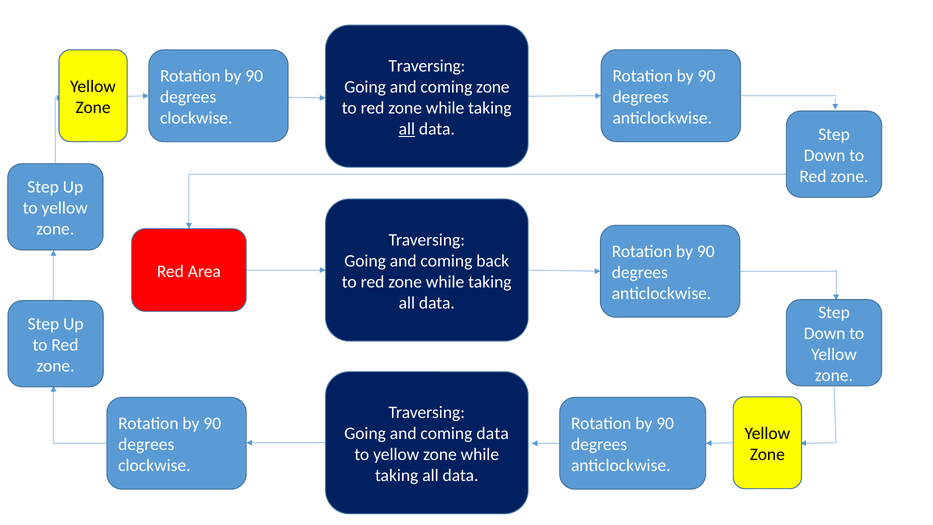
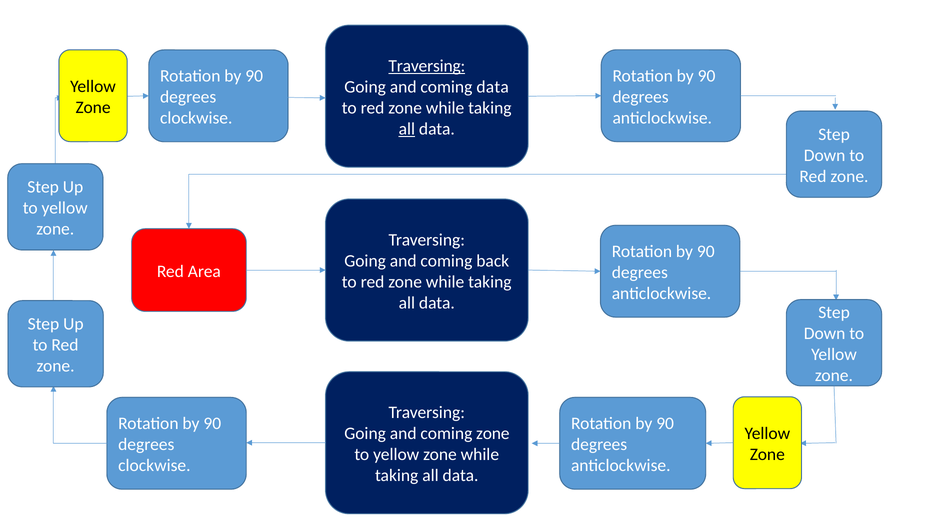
Traversing underline: none -> present (427, 66)
coming zone: zone -> data (493, 87)
coming data: data -> zone (493, 433)
